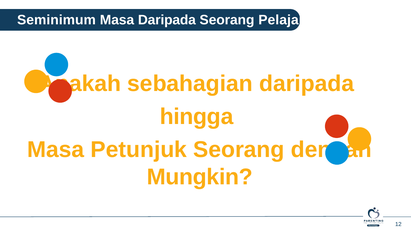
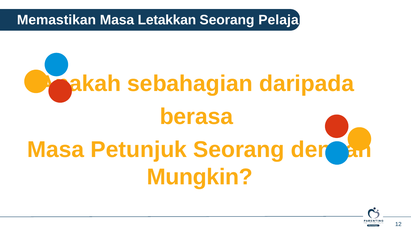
Seminimum: Seminimum -> Memastikan (56, 20)
Masa Daripada: Daripada -> Letakkan (167, 20)
hingga: hingga -> berasa (196, 117)
